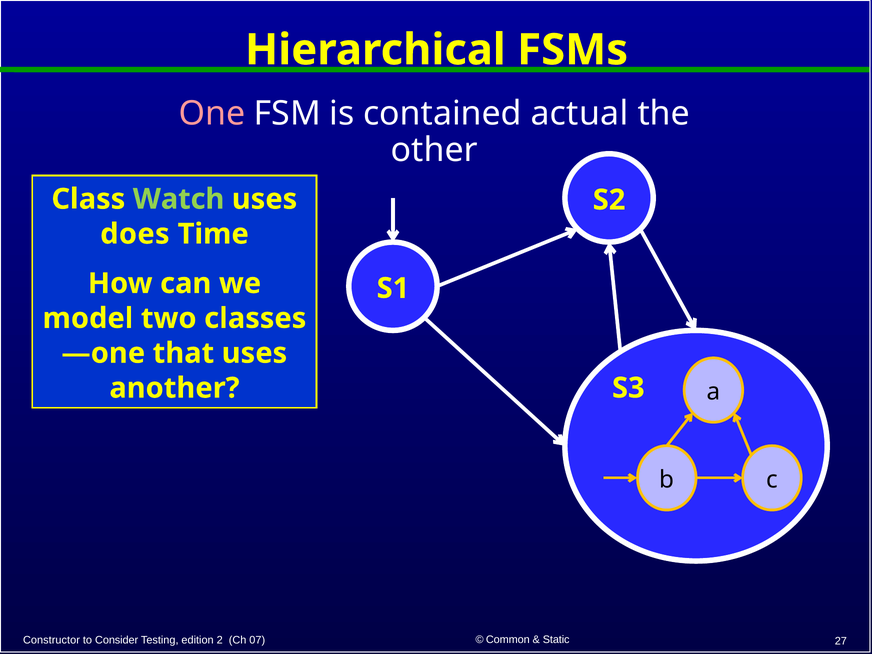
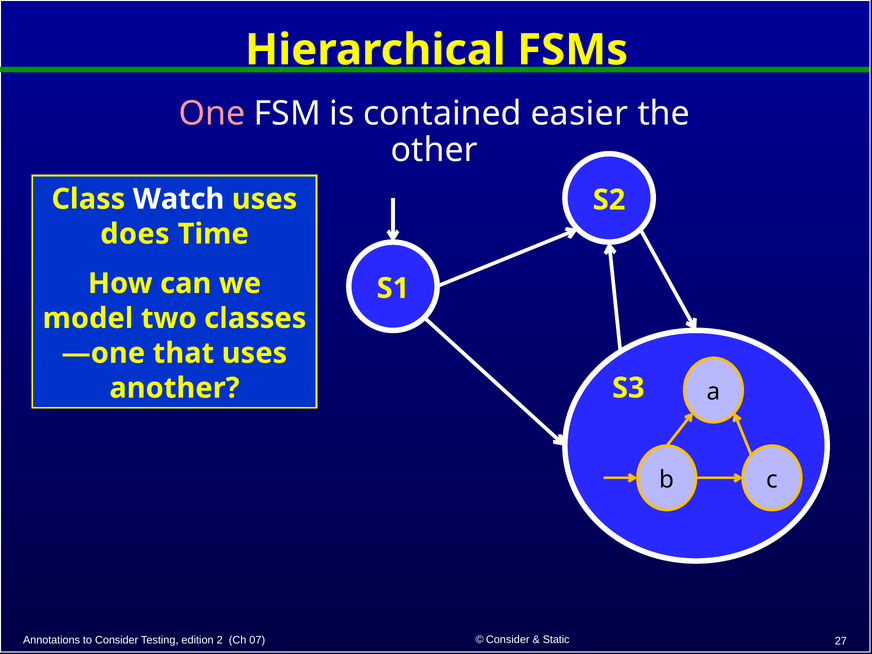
actual: actual -> easier (579, 114)
Watch colour: light green -> white (179, 199)
Constructor: Constructor -> Annotations (52, 640)
Common: Common -> Consider (508, 640)
